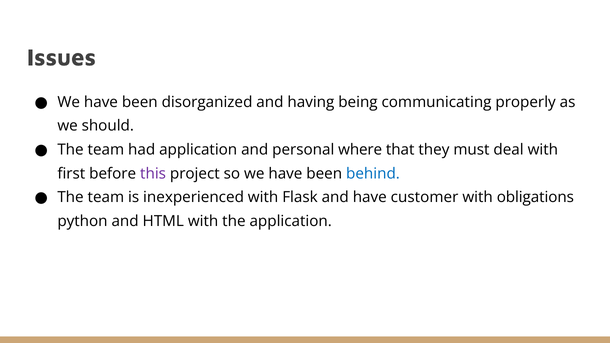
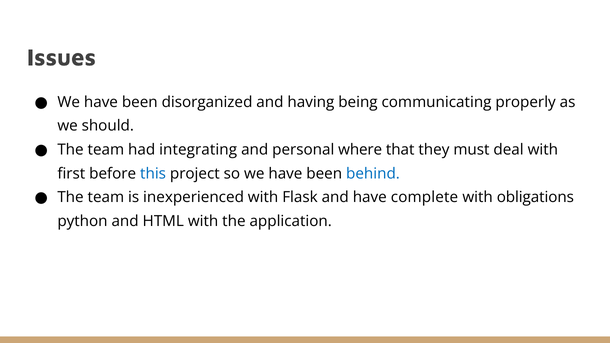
had application: application -> integrating (198, 150)
this colour: purple -> blue (153, 174)
customer: customer -> complete (424, 198)
